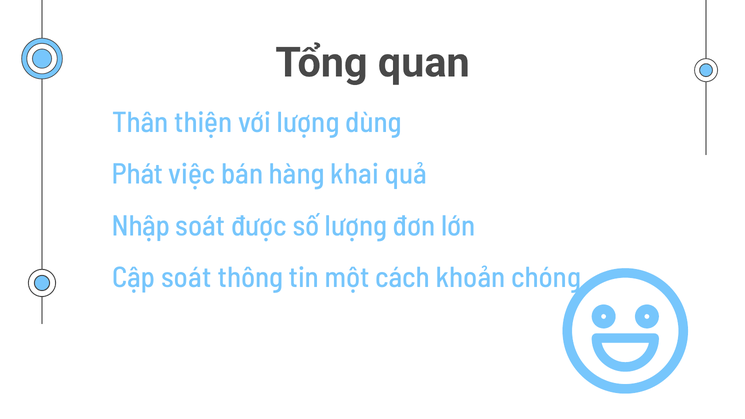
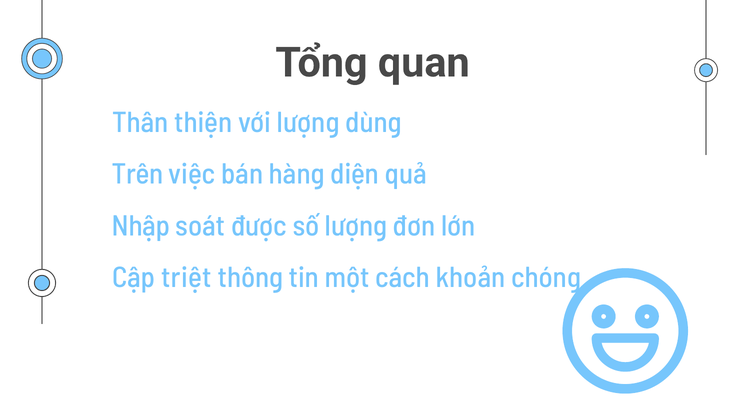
Phát: Phát -> Trên (138, 174)
khai: khai -> diện (355, 174)
Cập soát: soát -> triệt (186, 278)
